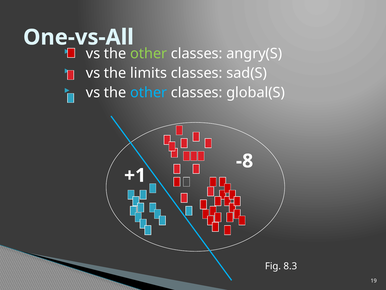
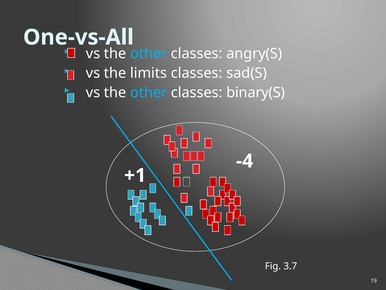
other colour: light green -> light blue (149, 53)
global(S: global(S -> binary(S (256, 92)
-8: -8 -> -4 (245, 161)
8.3: 8.3 -> 3.7 (290, 266)
